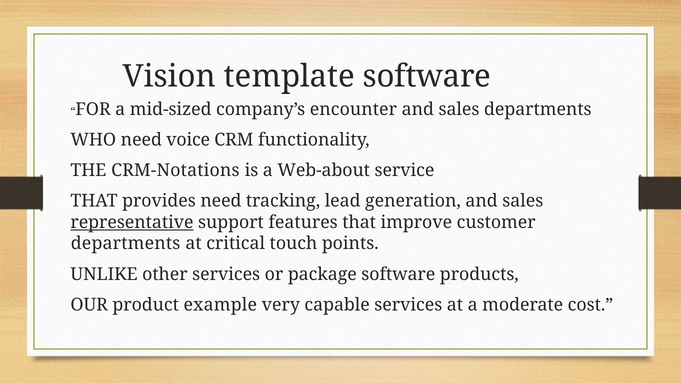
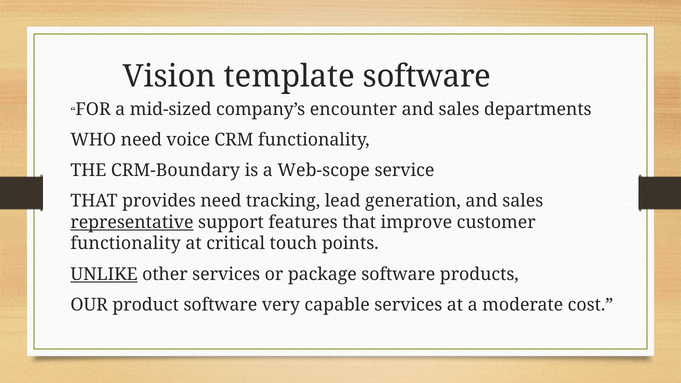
CRM-Notations: CRM-Notations -> CRM-Boundary (175, 170)
Web-about: Web-about -> Web-scope (324, 170)
departments: departments -> functionality (126, 244)
UNLIKE underline: none -> present (104, 274)
product example: example -> software (220, 305)
